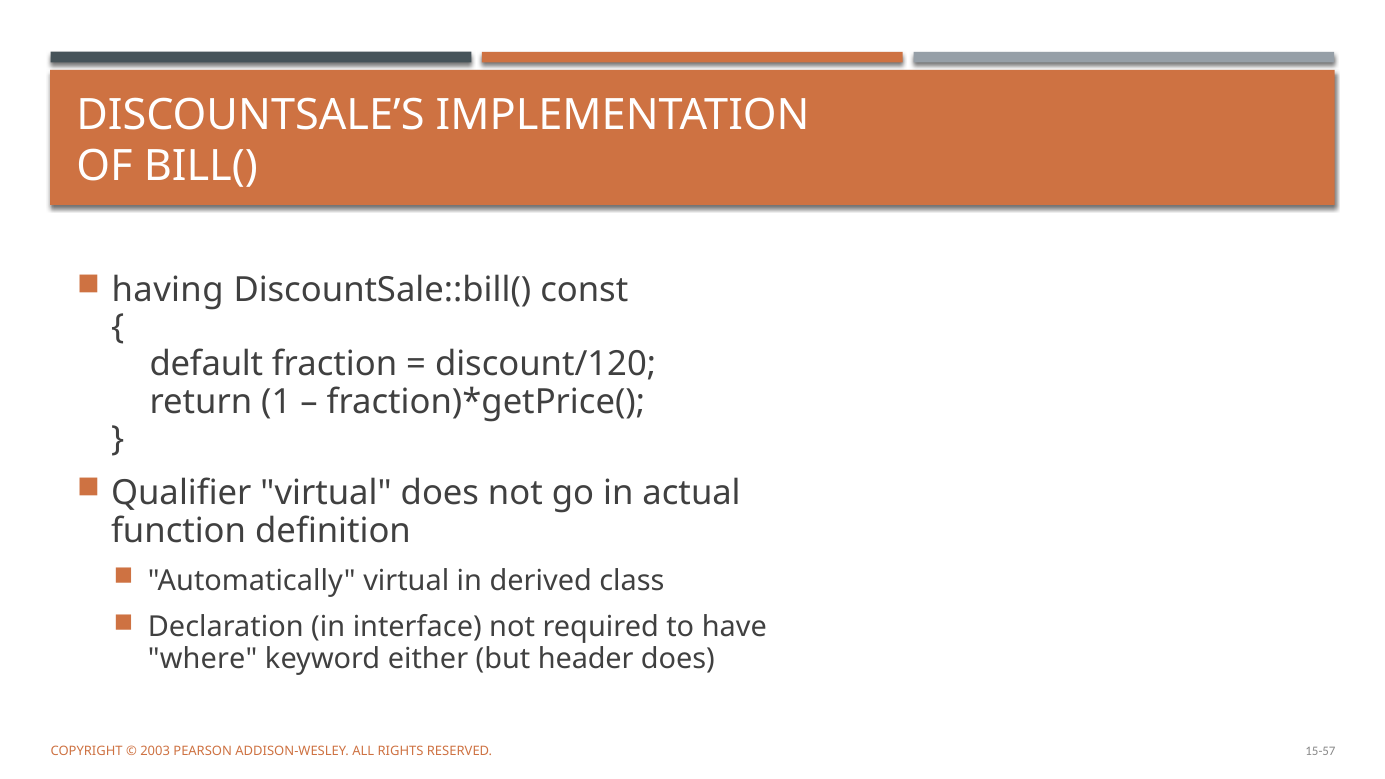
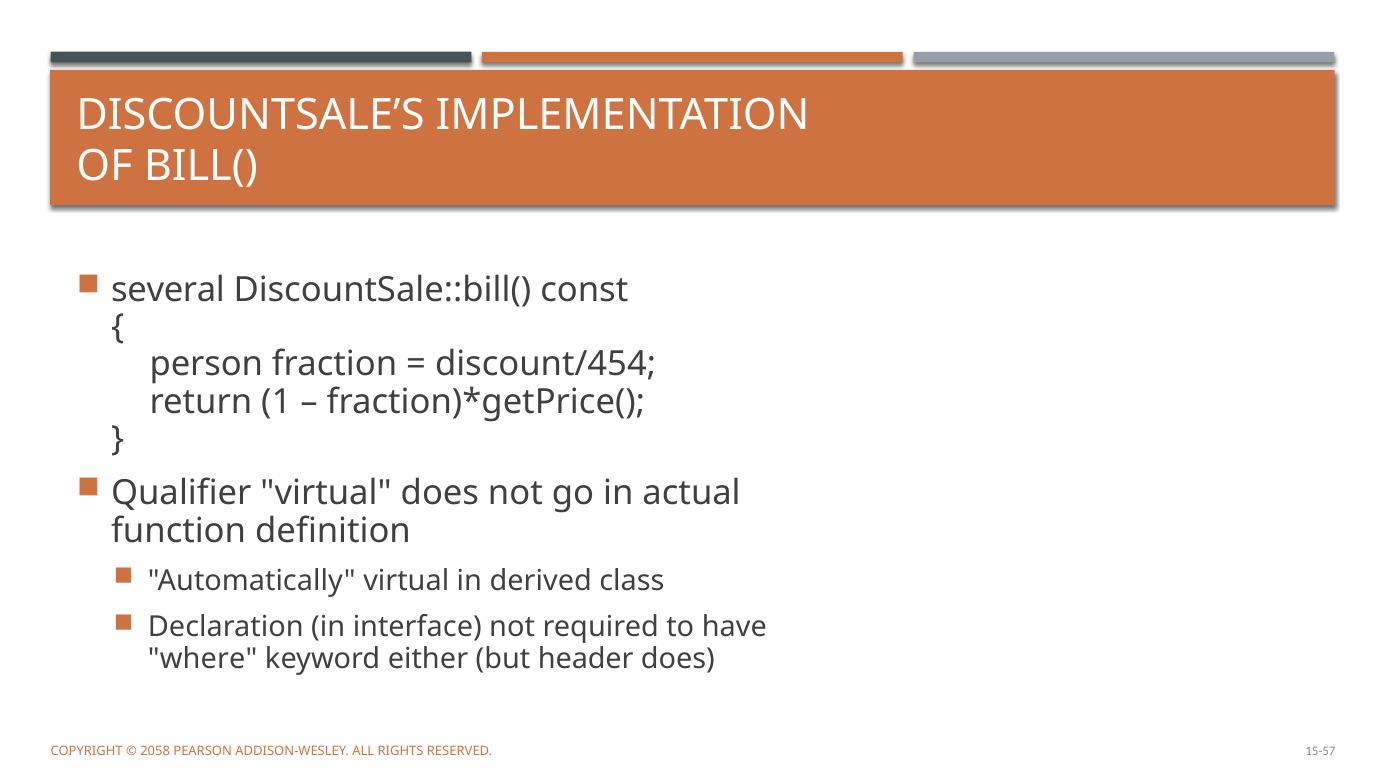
having: having -> several (168, 290)
default: default -> person (206, 365)
discount/120: discount/120 -> discount/454 (546, 365)
2003: 2003 -> 2058 (155, 751)
